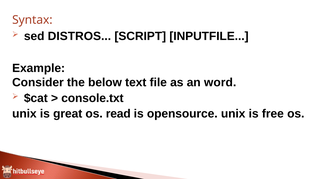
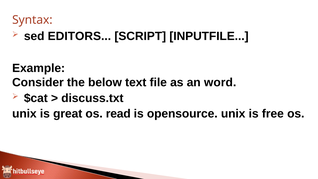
DISTROS: DISTROS -> EDITORS (79, 36)
console.txt: console.txt -> discuss.txt (92, 98)
